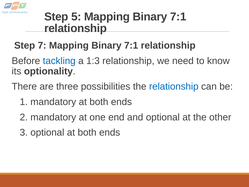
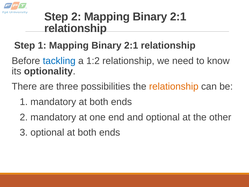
Step 5: 5 -> 2 (76, 17)
7:1: 7:1 -> 2:1 (178, 17)
Step 7: 7 -> 1 (42, 45)
7:1: 7:1 -> 2:1 (131, 45)
1:3: 1:3 -> 1:2 (93, 61)
relationship colour: blue -> orange (174, 86)
